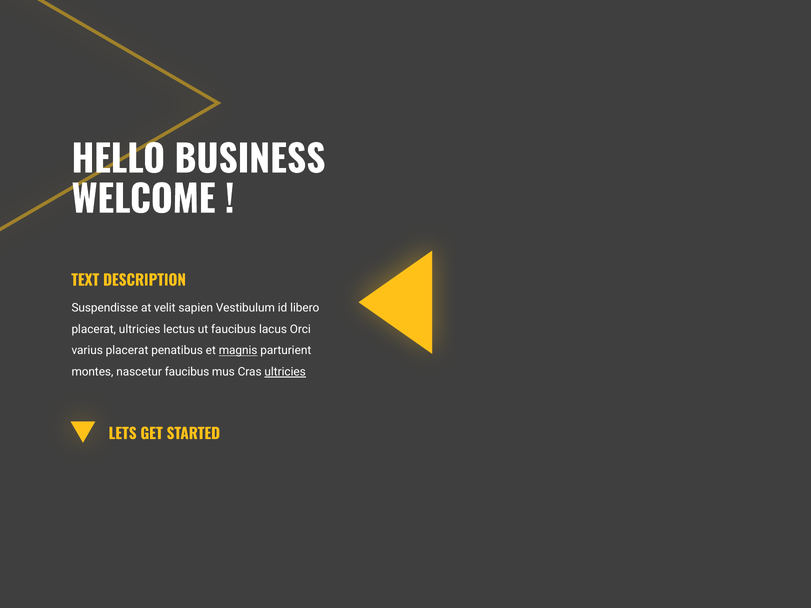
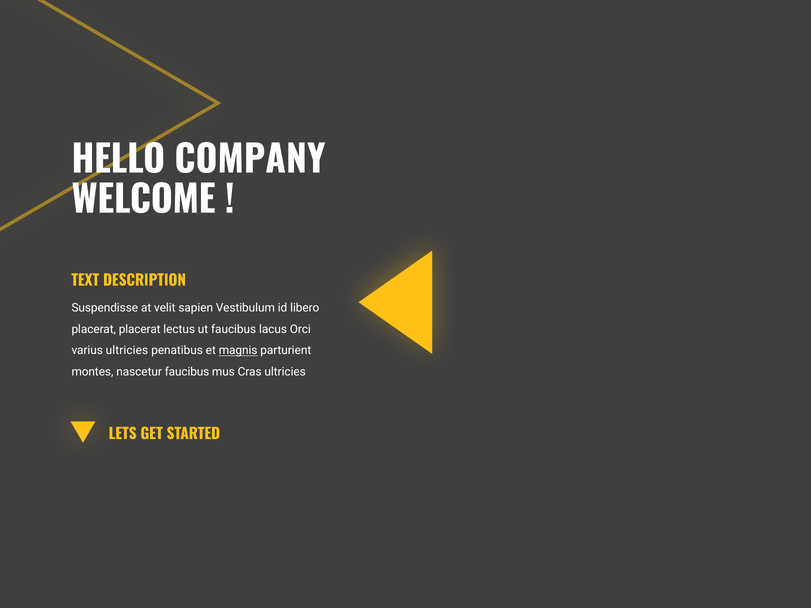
BUSINESS: BUSINESS -> COMPANY (250, 160)
placerat ultricies: ultricies -> placerat (140, 329)
varius placerat: placerat -> ultricies (127, 351)
ultricies underline: present -> none (285, 372)
